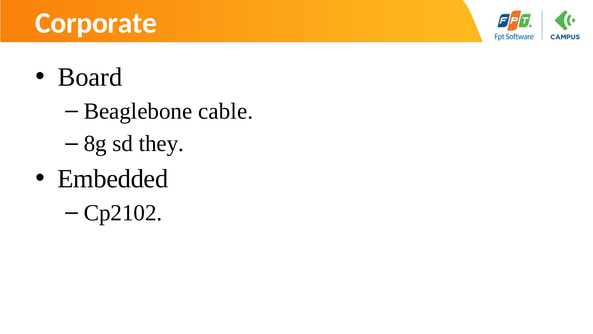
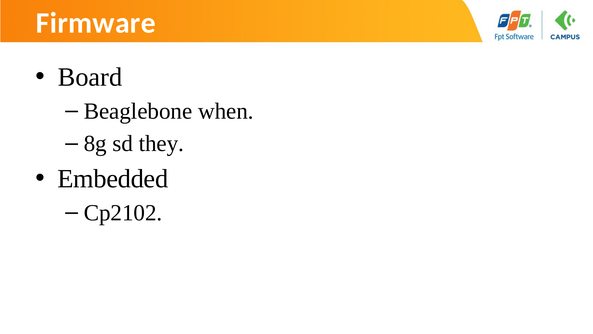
Corporate: Corporate -> Firmware (96, 23)
cable: cable -> when (226, 111)
